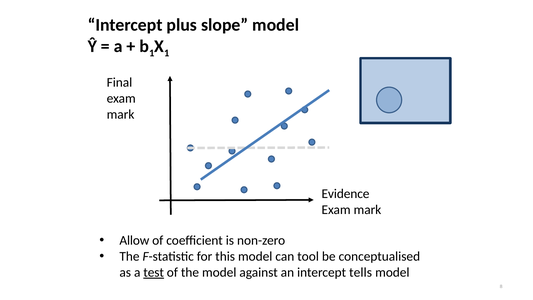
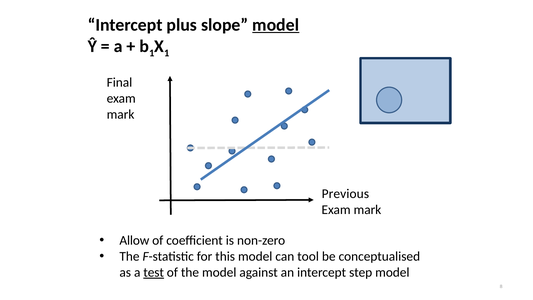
model underline: none -> present (276, 25)
Evidence: Evidence -> Previous (345, 194)
tells: tells -> step (361, 272)
